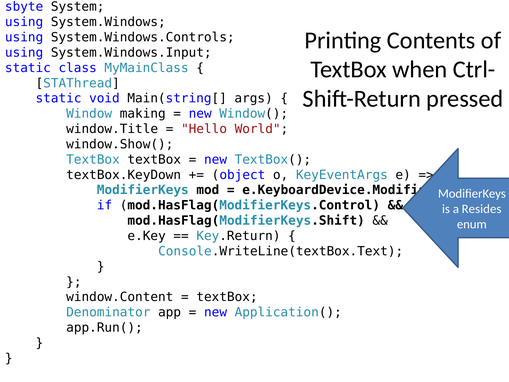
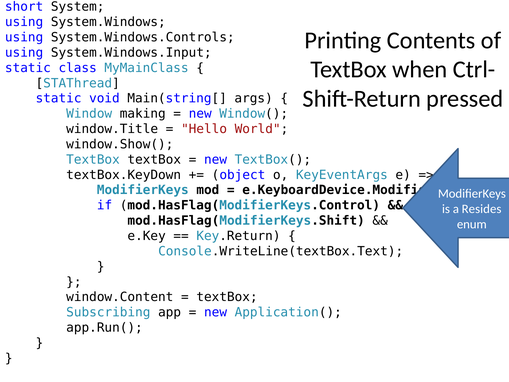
sbyte: sbyte -> short (24, 7)
Denominator: Denominator -> Subscribing (108, 312)
